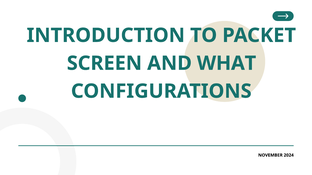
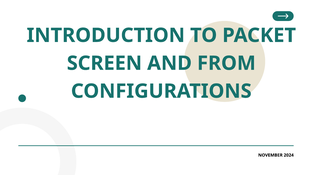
WHAT: WHAT -> FROM (226, 63)
